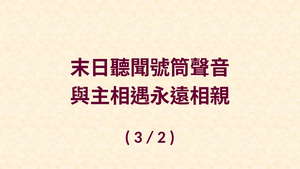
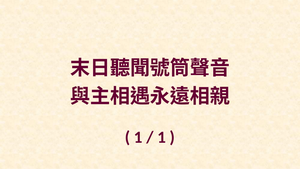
3: 3 -> 1 (138, 137)
2: 2 -> 1 (162, 137)
